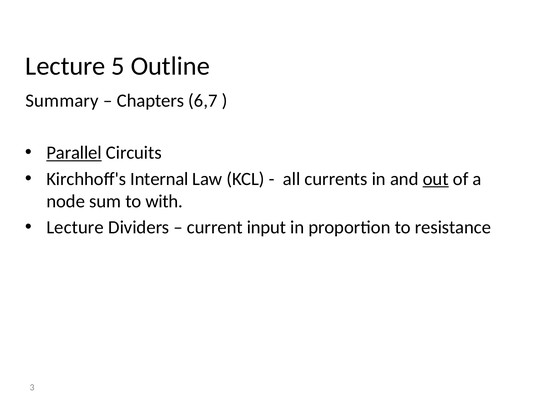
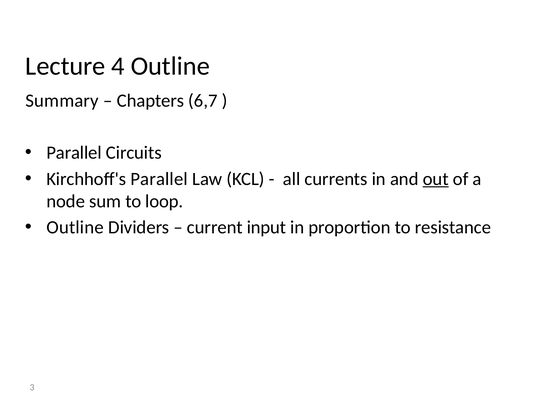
5: 5 -> 4 (118, 66)
Parallel underline: present -> none (74, 153)
Kirchhoff's Internal: Internal -> Parallel (159, 179)
with: with -> loop (164, 201)
Lecture: Lecture -> Outline (75, 227)
